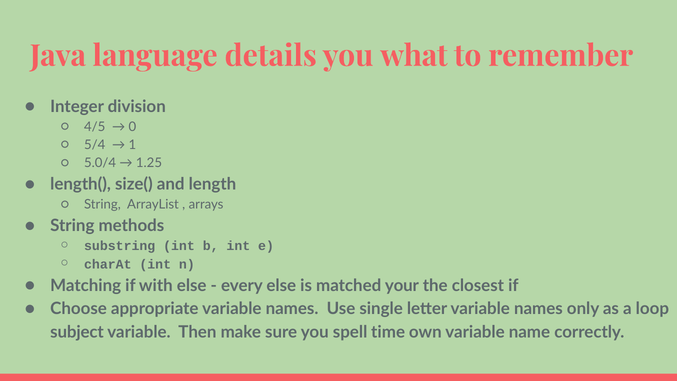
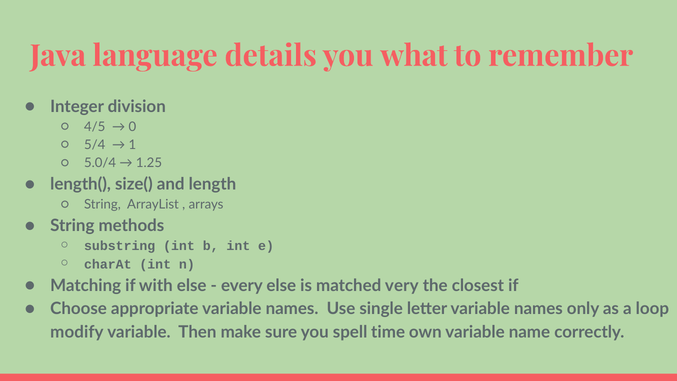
your: your -> very (402, 285)
subject: subject -> modify (77, 332)
